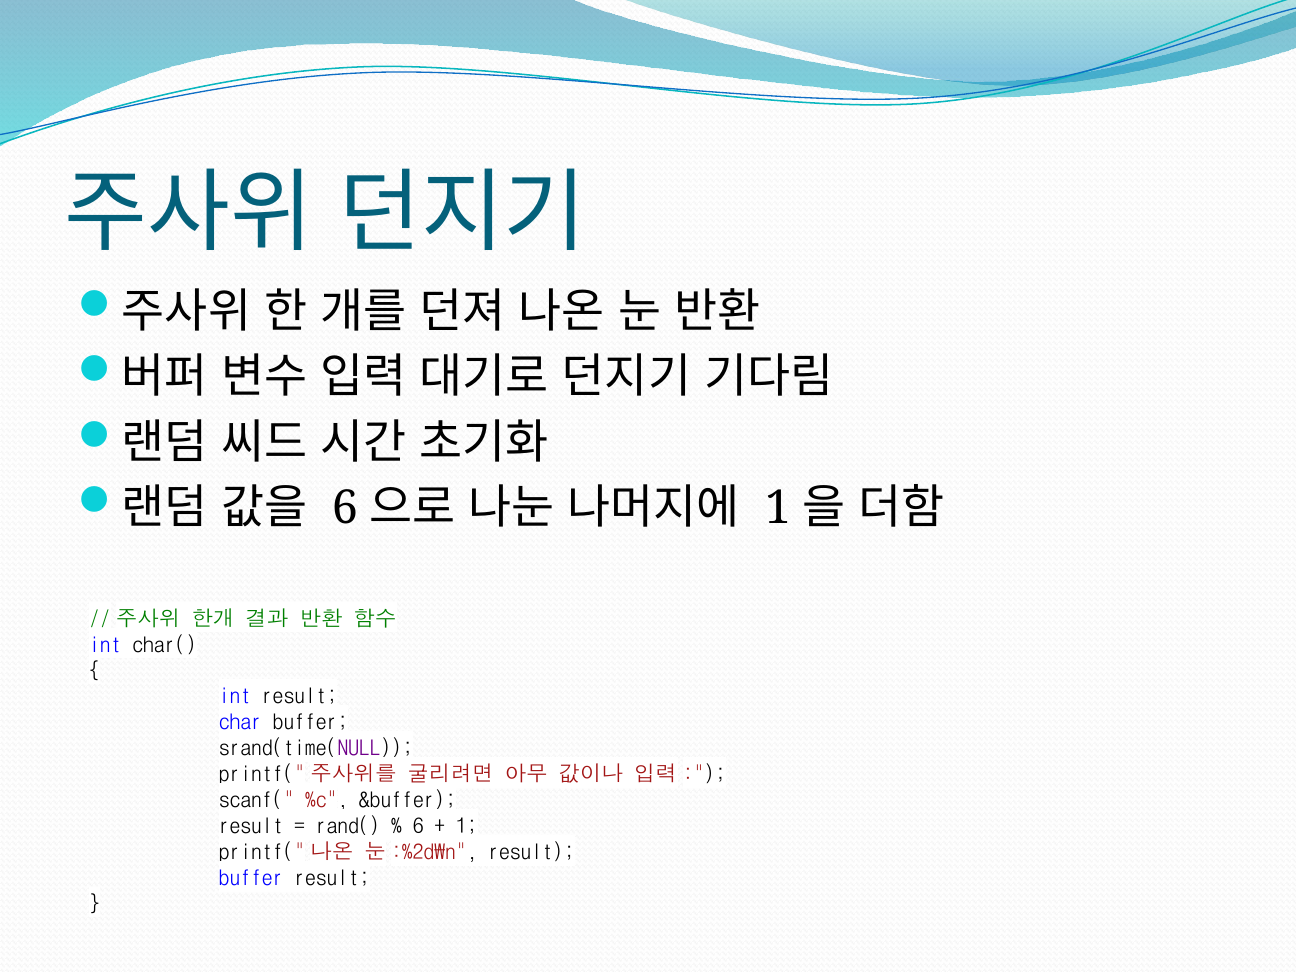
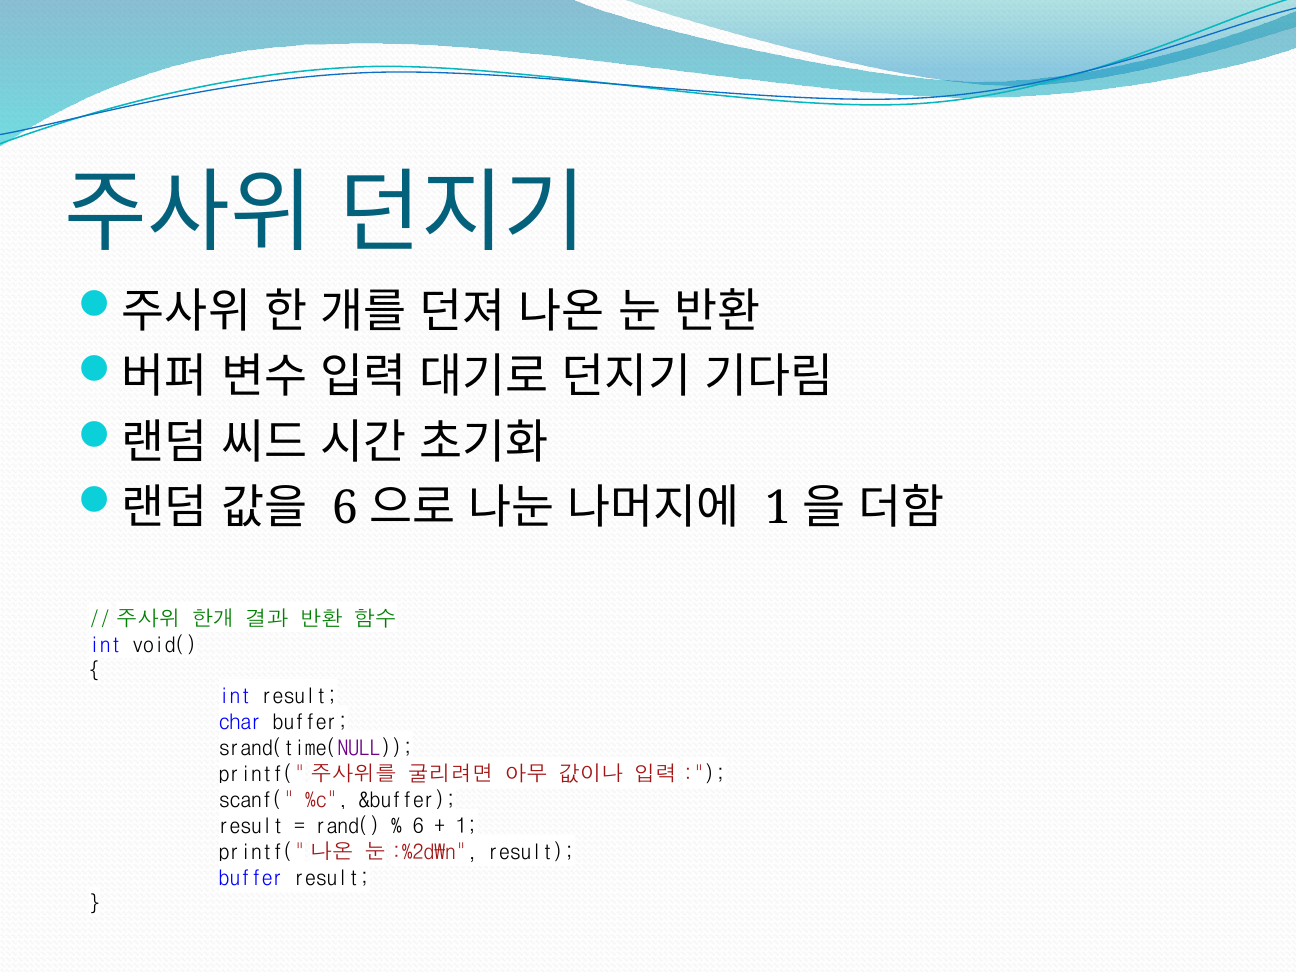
char(: char( -> void( (165, 645)
